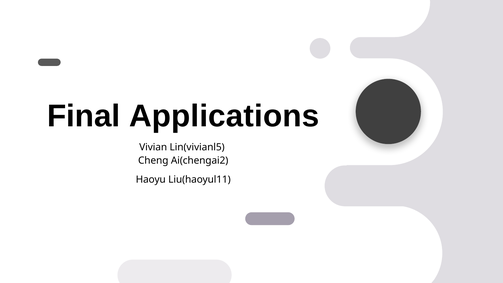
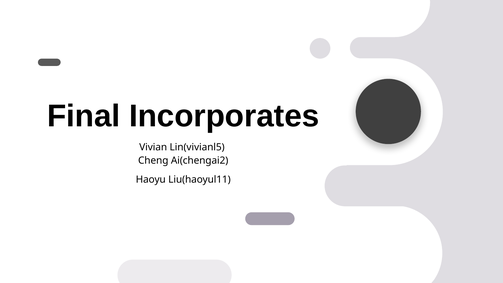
Applications: Applications -> Incorporates (224, 116)
